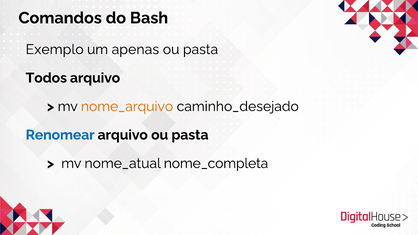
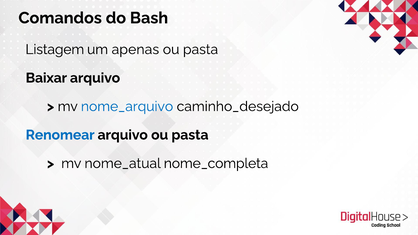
Exemplo: Exemplo -> Listagem (55, 49)
Todos: Todos -> Baixar (46, 78)
nome_arquivo colour: orange -> blue (127, 106)
